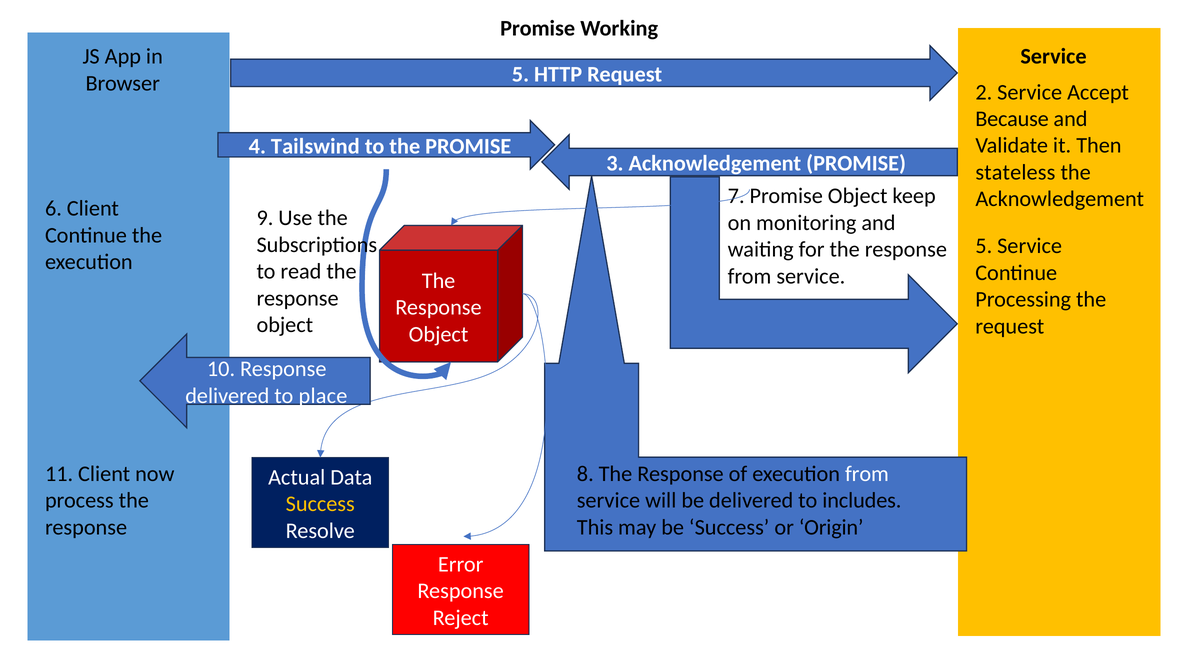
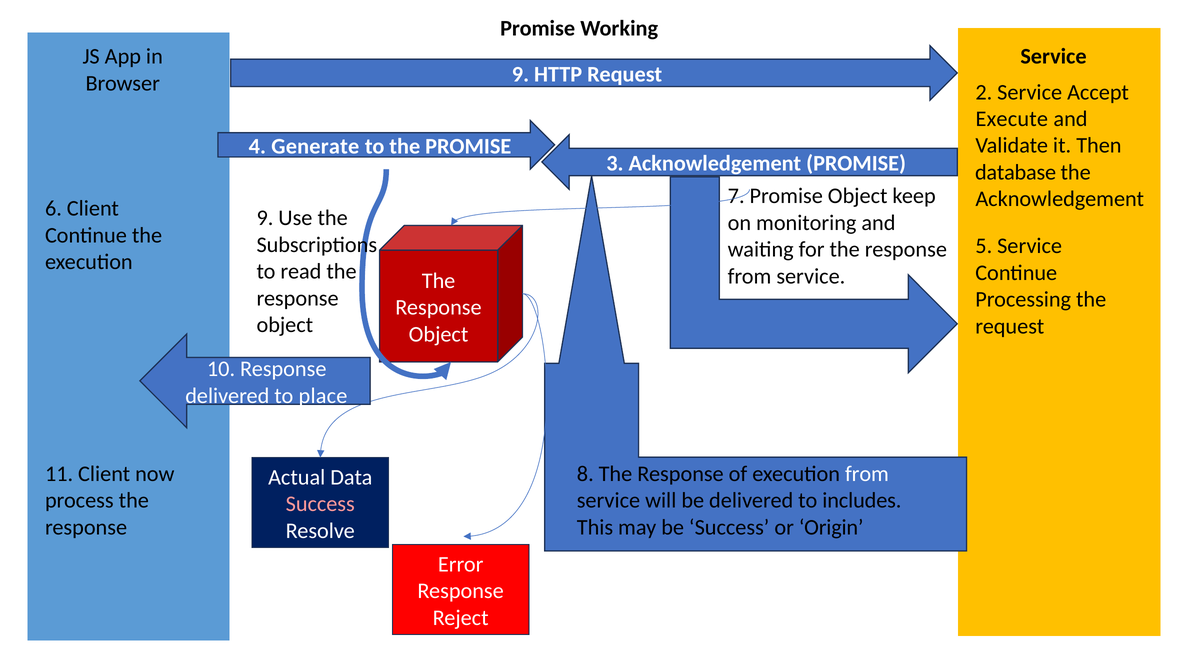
Browser 5: 5 -> 9 (520, 74)
Because: Because -> Execute (1012, 119)
Tailswind: Tailswind -> Generate (315, 146)
stateless: stateless -> database (1016, 172)
Success colour: yellow -> pink (320, 504)
